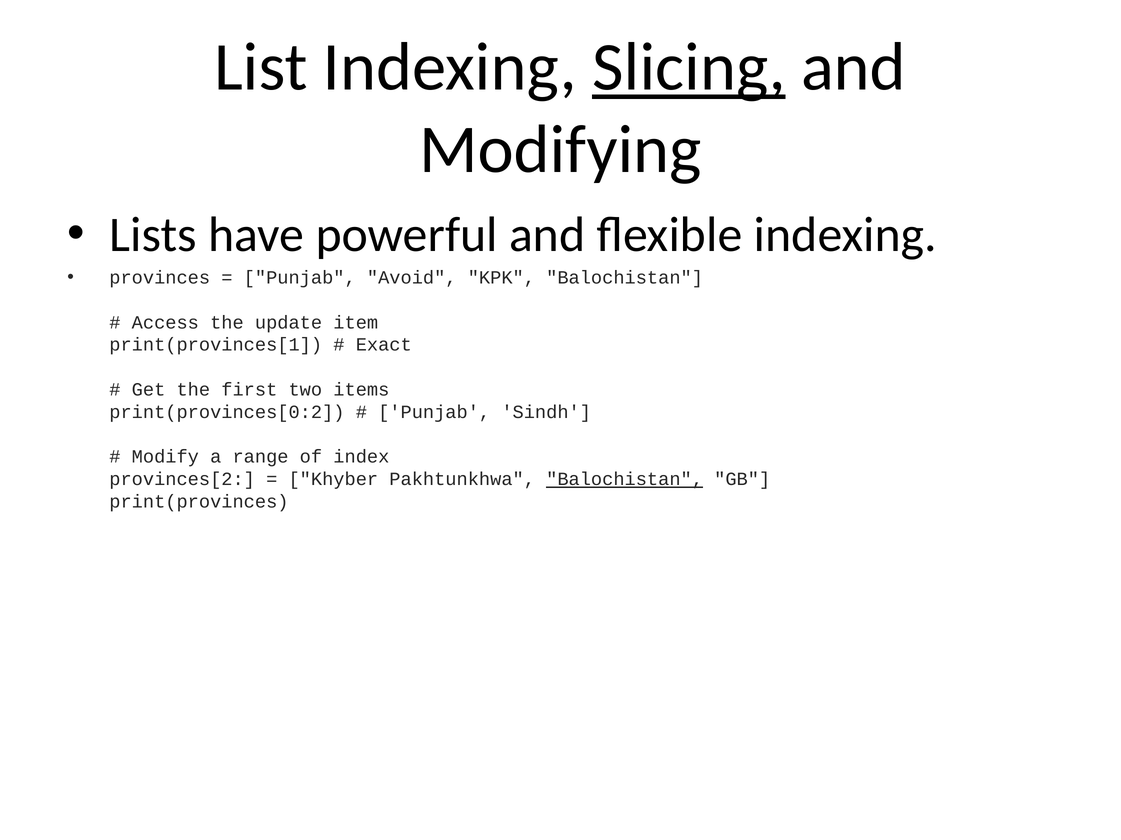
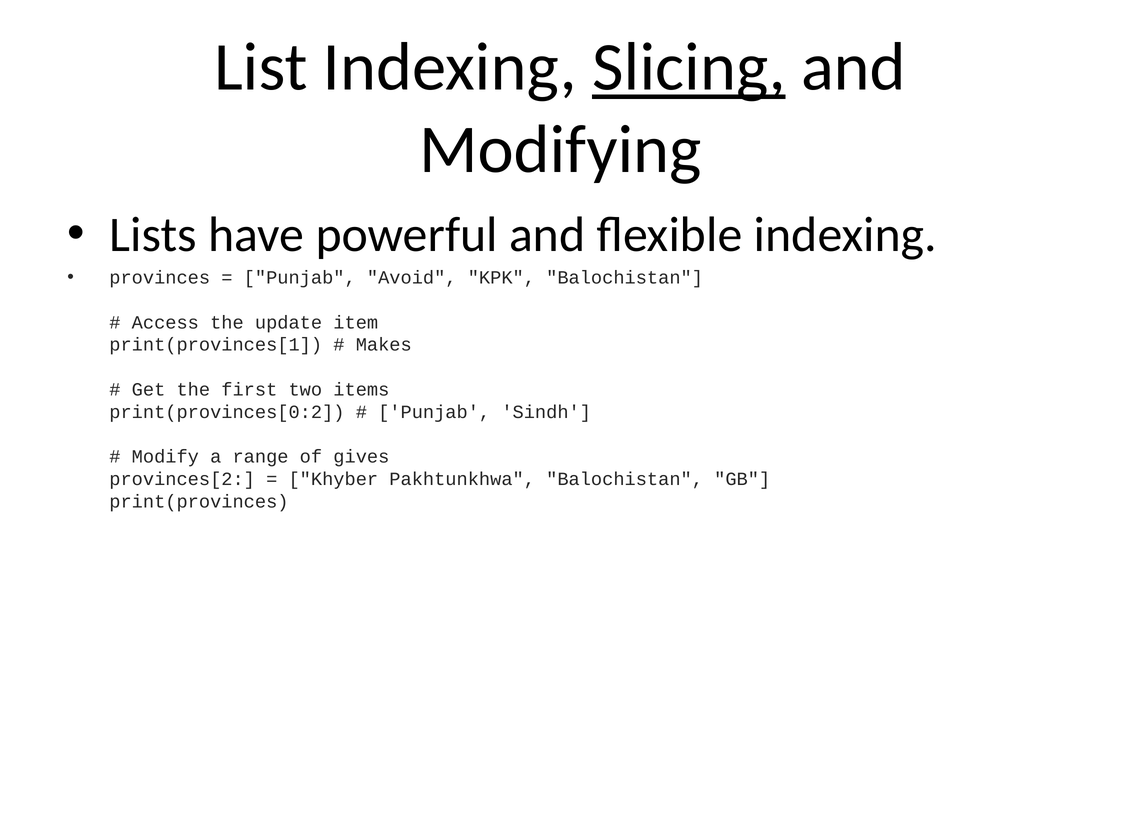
Exact: Exact -> Makes (384, 345)
index: index -> gives (361, 457)
Balochistan underline: present -> none (625, 480)
